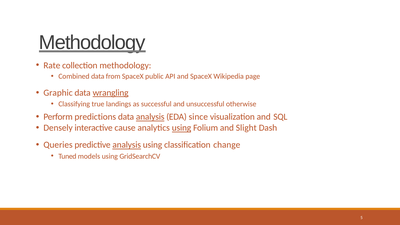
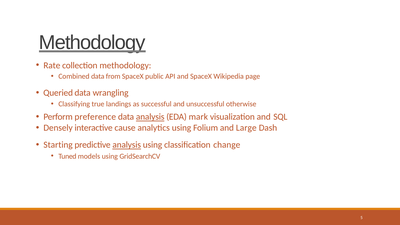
Graphic: Graphic -> Queried (58, 93)
wrangling underline: present -> none (111, 93)
predictions: predictions -> preference (95, 117)
since: since -> mark (198, 117)
using underline: present -> none (182, 128)
Slight: Slight -> Large (246, 128)
Queries: Queries -> Starting (58, 145)
